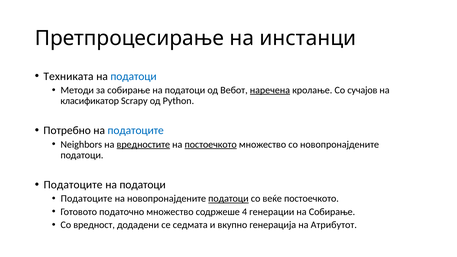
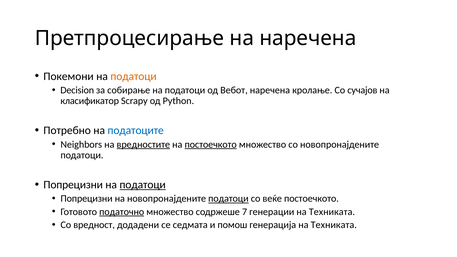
на инстанци: инстанци -> наречена (308, 38)
Техниката: Техниката -> Покемони (69, 76)
податоци colour: blue -> orange (134, 76)
Методи: Методи -> Decision (77, 90)
наречена underline: present -> none (270, 90)
Податоците: Податоците -> Попрецизни (73, 185)
податоци underline: none -> present (143, 185)
Податоците: Податоците -> Попрецизни (87, 199)
податочно underline: none -> present (122, 212)
4: 4 -> 7 (245, 212)
генерации на Собирање: Собирање -> Техниката (332, 212)
вкупно: вкупно -> помош (232, 225)
генерација на Атрибутот: Атрибутот -> Техниката (334, 225)
